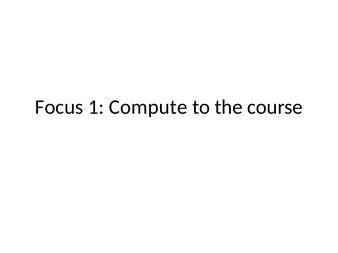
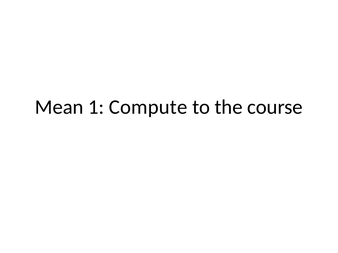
Focus: Focus -> Mean (59, 107)
